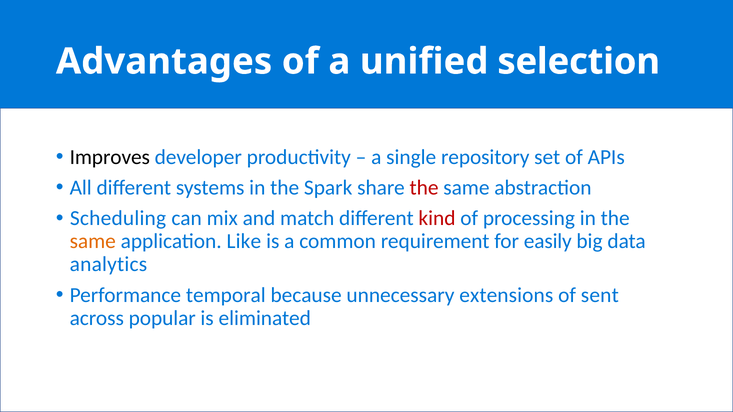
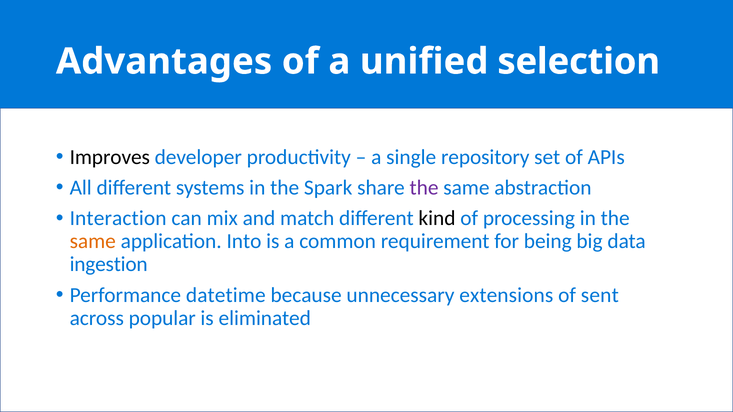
the colour: red -> purple (424, 188)
Scheduling: Scheduling -> Interaction (118, 219)
kind colour: red -> black (437, 219)
Like: Like -> Into (244, 242)
easily: easily -> being (548, 242)
analytics: analytics -> ingestion (109, 265)
temporal: temporal -> datetime (226, 295)
